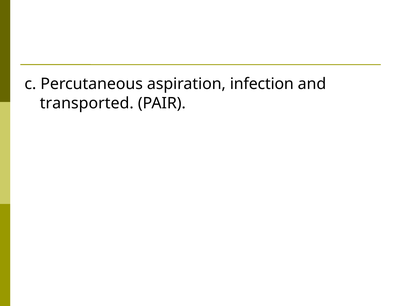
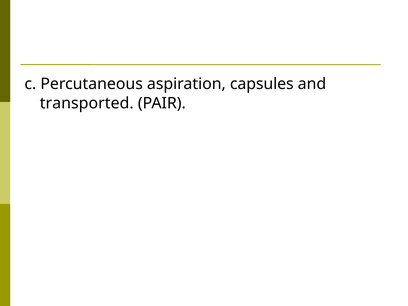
infection: infection -> capsules (262, 84)
